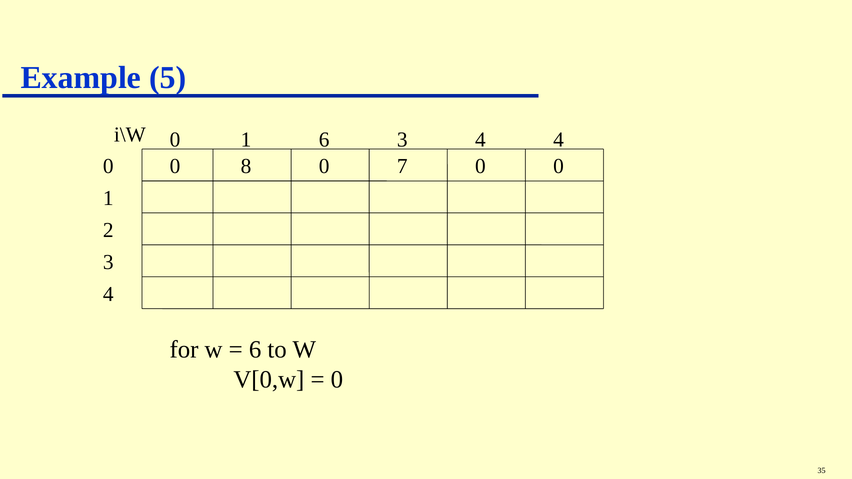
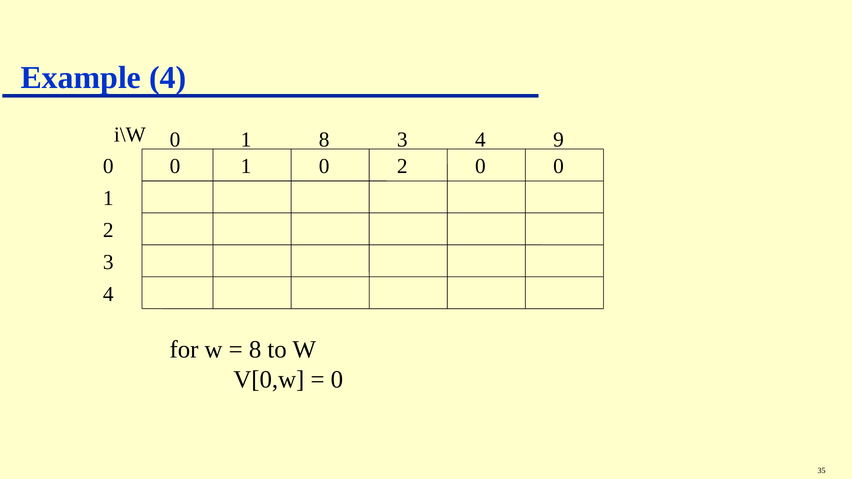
Example 5: 5 -> 4 (168, 78)
1 6: 6 -> 8 (324, 140)
4 4: 4 -> 9 (558, 140)
8: 8 -> 1 (246, 167)
0 7: 7 -> 2 (402, 167)
6: 6 -> 8 (255, 350)
